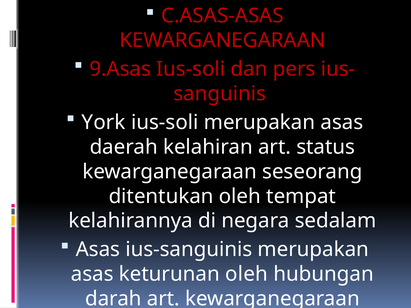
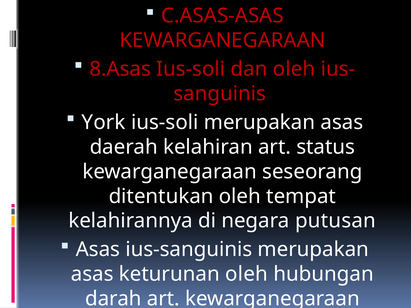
9.Asas: 9.Asas -> 8.Asas (120, 69)
dan pers: pers -> oleh (294, 69)
sedalam: sedalam -> putusan (335, 221)
